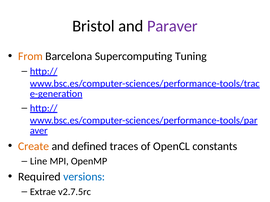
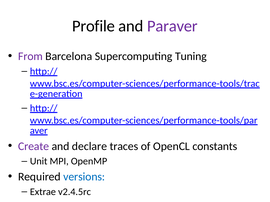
Bristol: Bristol -> Profile (93, 26)
From colour: orange -> purple (30, 56)
Create colour: orange -> purple (34, 147)
defined: defined -> declare (90, 147)
Line: Line -> Unit (39, 162)
v2.7.5rc: v2.7.5rc -> v2.4.5rc (75, 192)
